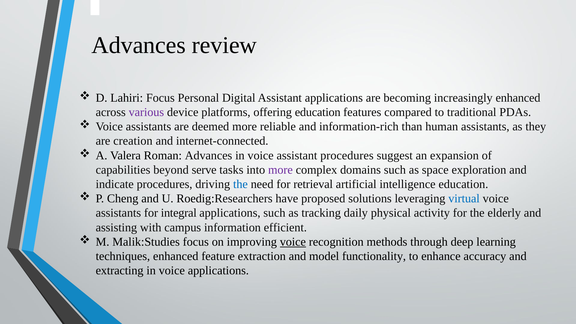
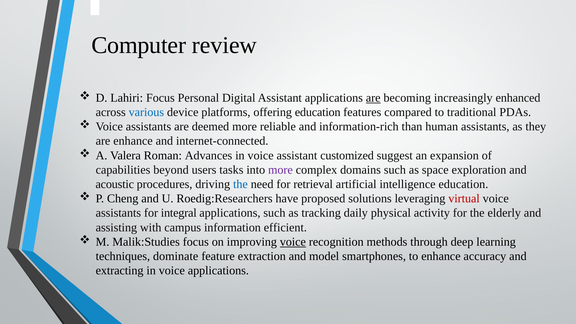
Advances: Advances -> Computer (139, 45)
are underline: none -> present (373, 98)
various colour: purple -> blue (146, 112)
are creation: creation -> enhance (133, 141)
assistant procedures: procedures -> customized (347, 155)
serve: serve -> users (204, 170)
indicate: indicate -> acoustic (115, 184)
virtual colour: blue -> red (464, 199)
techniques enhanced: enhanced -> dominate (176, 256)
functionality: functionality -> smartphones (374, 256)
